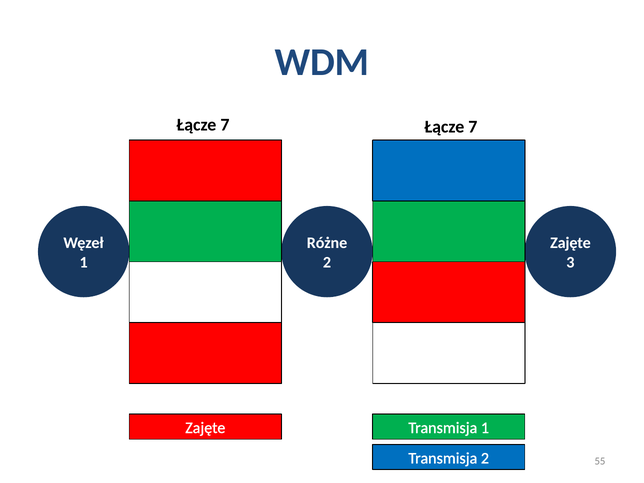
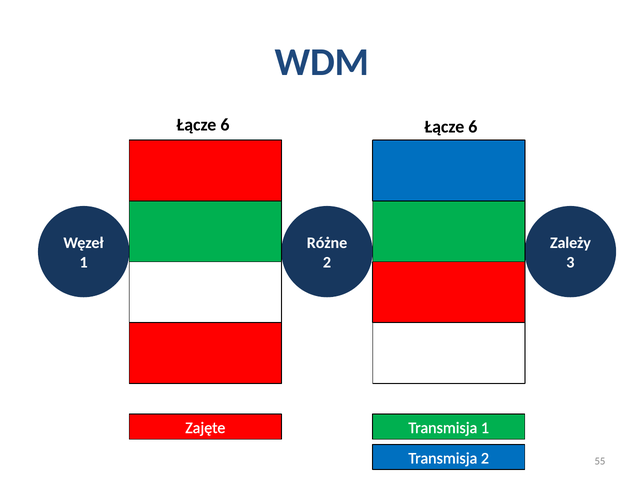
7: 7 -> 6 (225, 125)
7: 7 -> 6 (473, 127)
Zajęte: Zajęte -> Zależy (570, 243)
